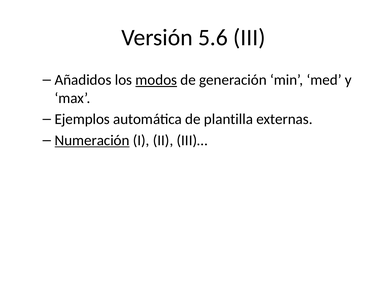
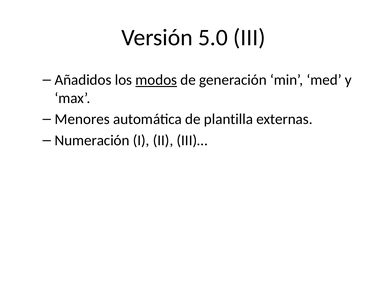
5.6: 5.6 -> 5.0 (213, 37)
Ejemplos: Ejemplos -> Menores (82, 119)
Numeración underline: present -> none (92, 140)
